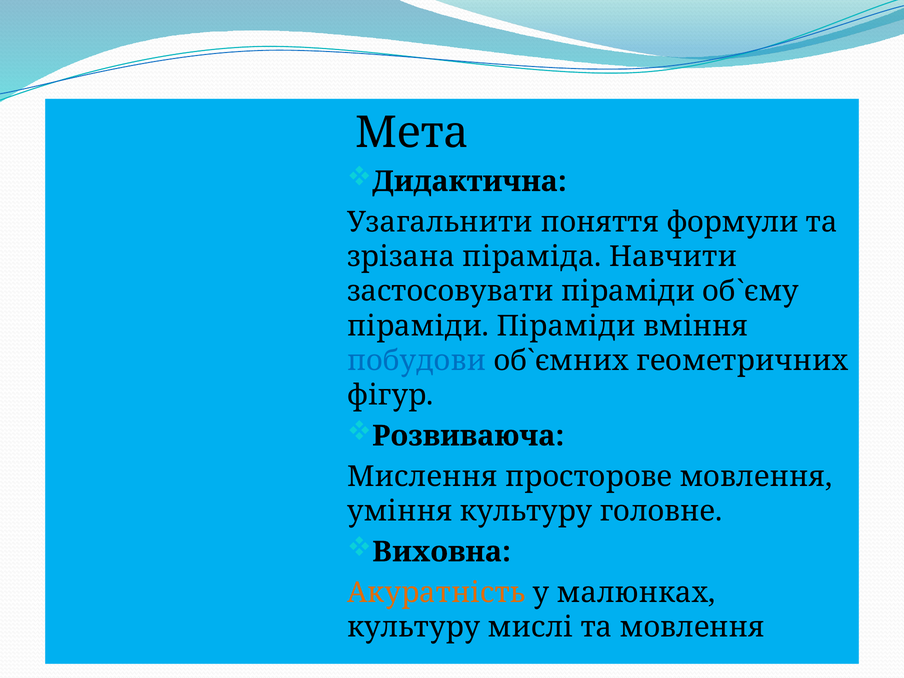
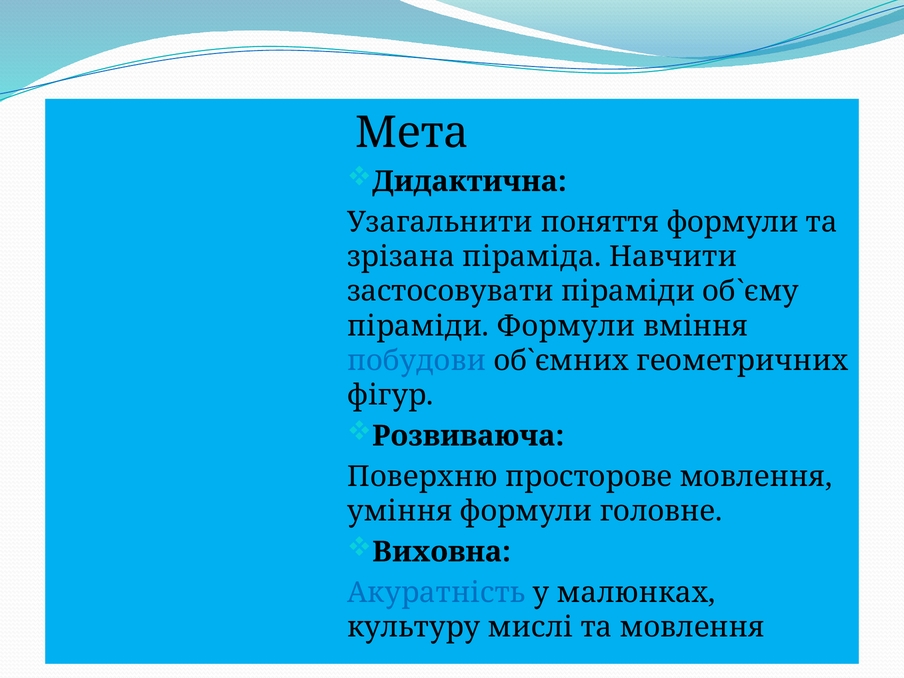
піраміди Піраміди: Піраміди -> Формули (566, 326)
Мислення: Мислення -> Поверхню (422, 477)
уміння культуру: культуру -> формули (526, 511)
Акуратність colour: orange -> blue (436, 592)
